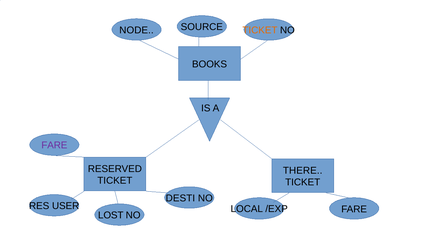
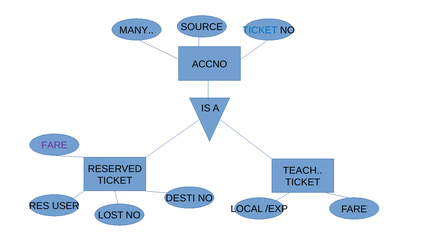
NODE: NODE -> MANY (136, 30)
TICKET colour: orange -> blue (260, 30)
BOOKS: BOOKS -> ACCNO (210, 64)
THERE: THERE -> TEACH (303, 170)
